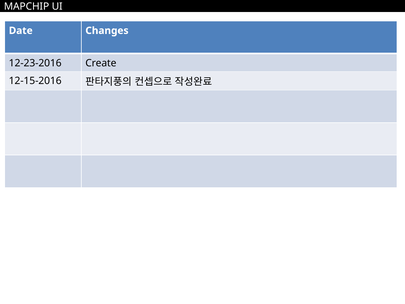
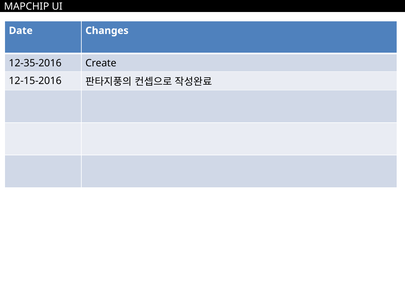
12-23-2016: 12-23-2016 -> 12-35-2016 (35, 63)
